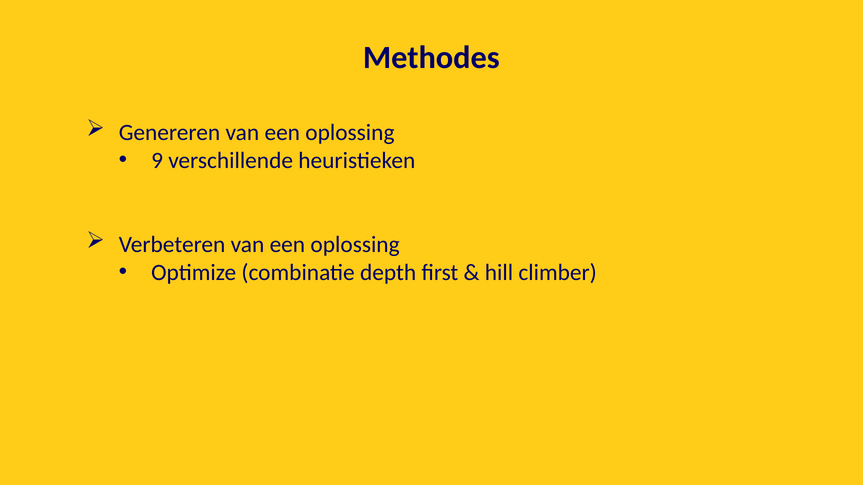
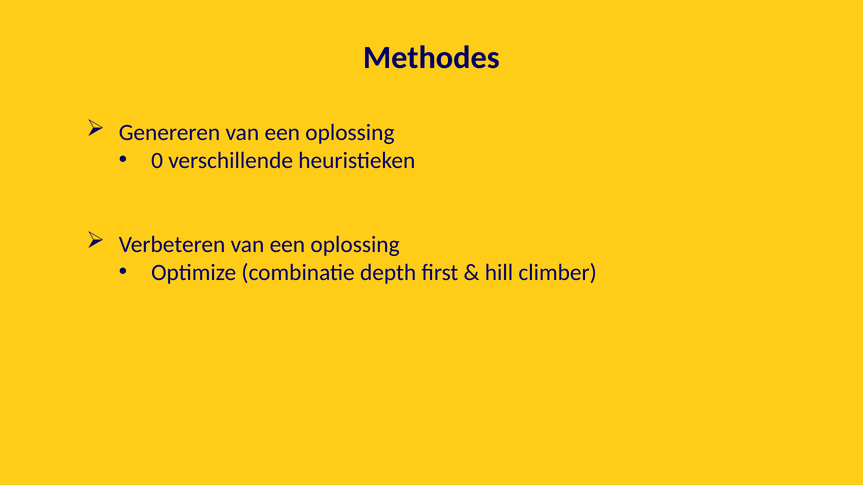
9: 9 -> 0 (157, 160)
